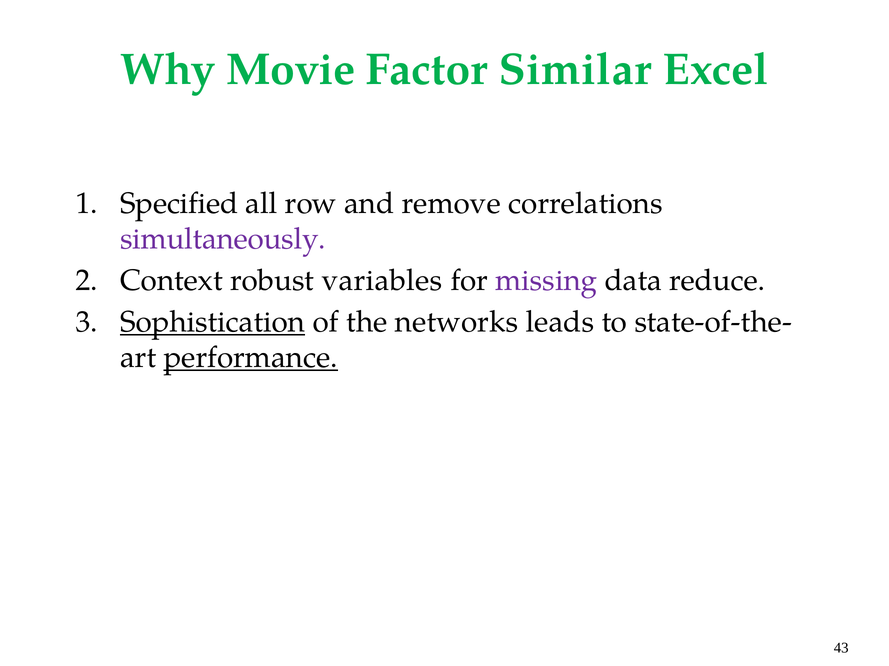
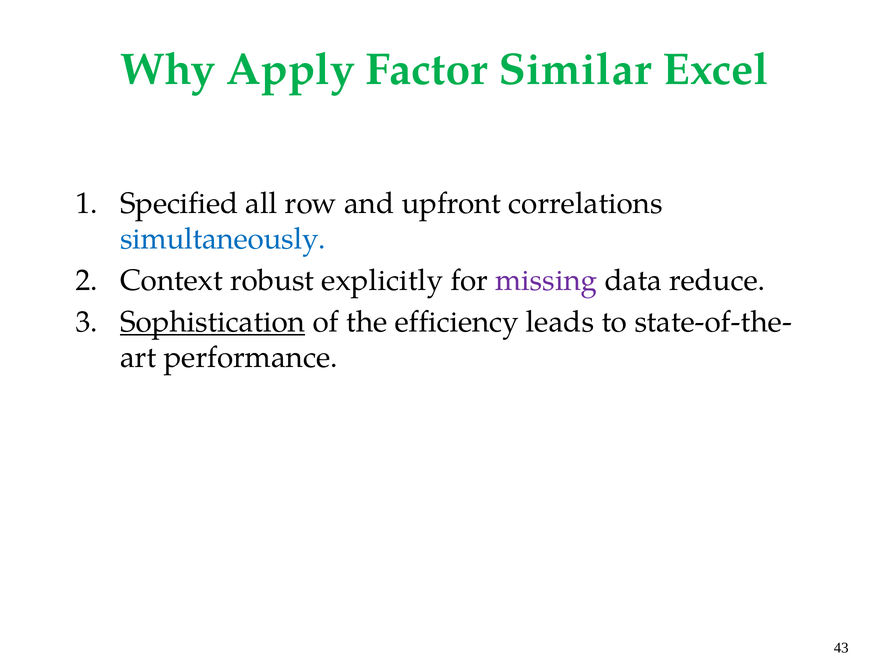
Movie: Movie -> Apply (291, 70)
remove: remove -> upfront (451, 204)
simultaneously colour: purple -> blue (223, 239)
variables: variables -> explicitly (382, 281)
networks: networks -> efficiency (457, 322)
performance underline: present -> none (251, 358)
